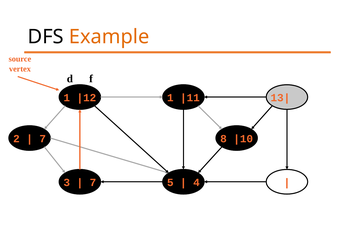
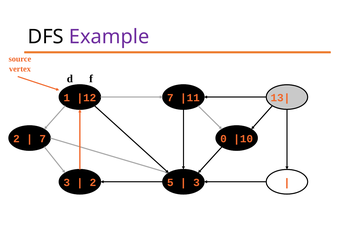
Example colour: orange -> purple (109, 37)
1: 1 -> 7 (170, 98)
8: 8 -> 0 (224, 139)
7: 7 -> 2 (93, 182)
4: 4 -> 3 (197, 182)
